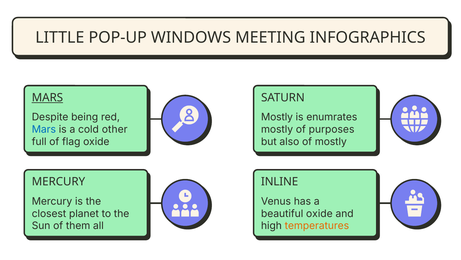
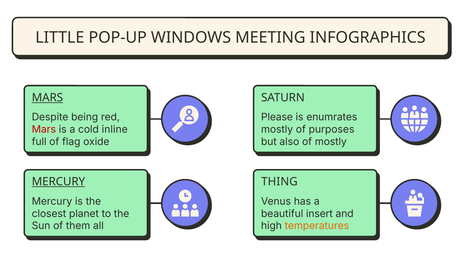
Mostly: Mostly -> Please (277, 117)
Mars colour: blue -> red (44, 129)
other: other -> inline (115, 129)
MERCURY underline: none -> present (58, 181)
INLINE: INLINE -> THING (279, 181)
beautiful oxide: oxide -> insert (319, 213)
